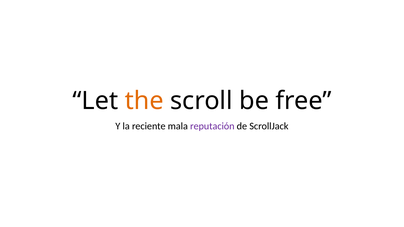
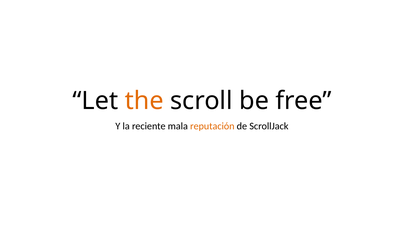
reputación colour: purple -> orange (212, 126)
